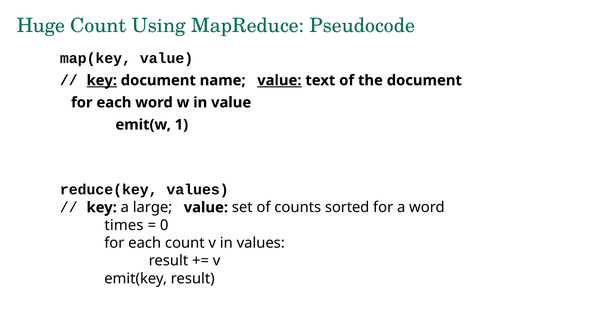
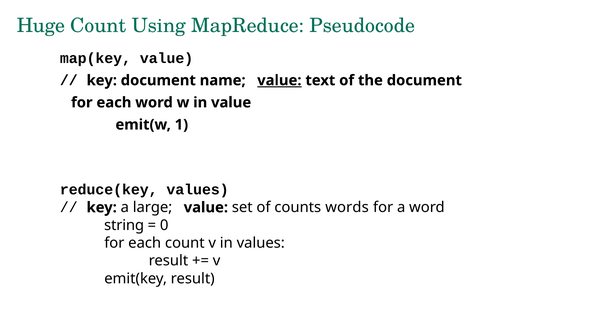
key underline: present -> none (102, 80)
sorted: sorted -> words (347, 207)
times: times -> string (124, 225)
